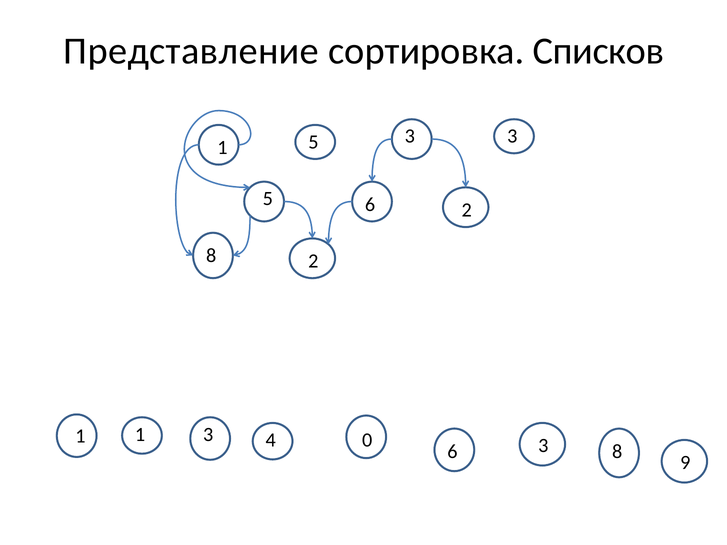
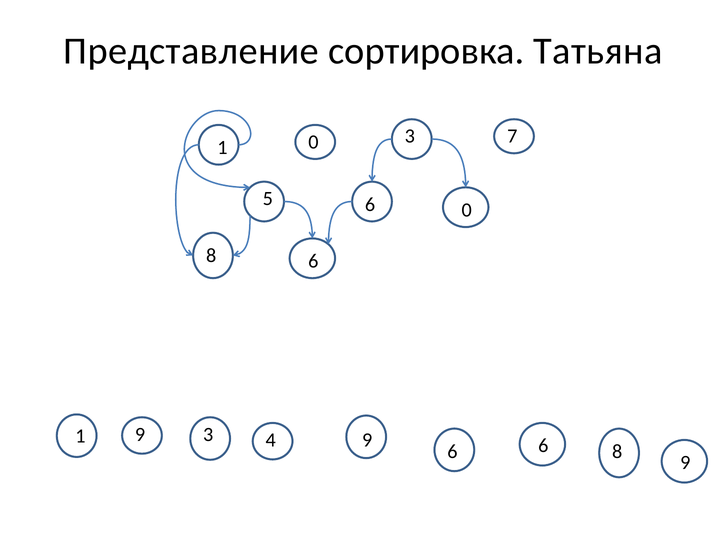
Списков: Списков -> Татьяна (598, 51)
1 5: 5 -> 0 (313, 142)
3 3: 3 -> 7 (512, 136)
6 2: 2 -> 0 (467, 210)
8 2: 2 -> 6 (313, 261)
1 1: 1 -> 9 (140, 435)
4 0: 0 -> 9 (367, 440)
6 3: 3 -> 6 (543, 446)
